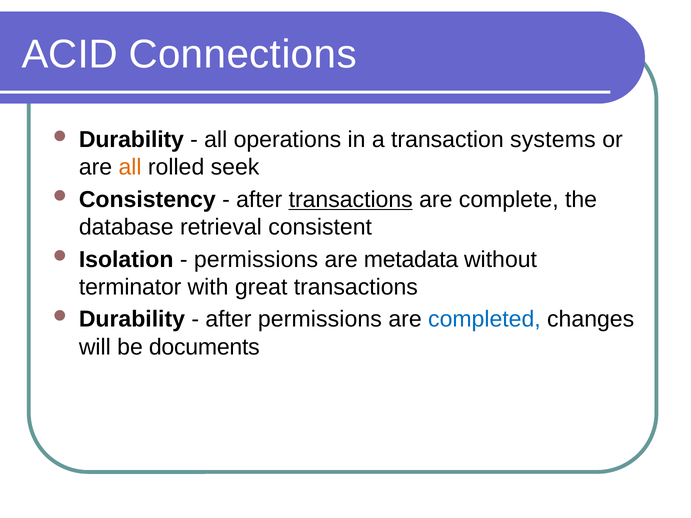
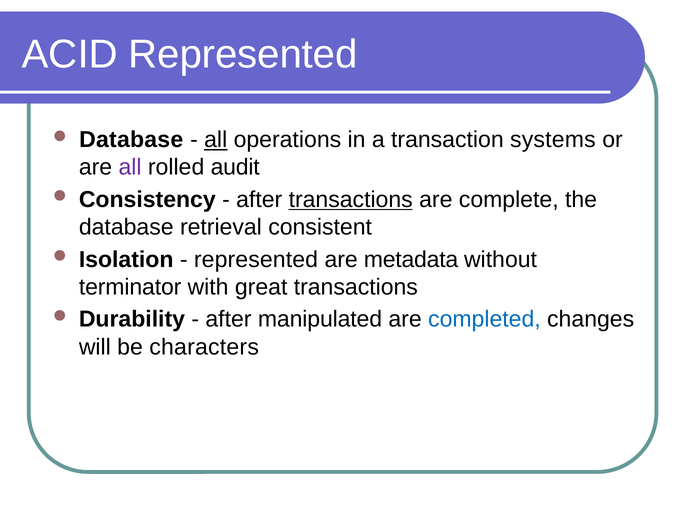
ACID Connections: Connections -> Represented (243, 55)
Durability: Durability -> Database (131, 140)
all underline: none -> present (216, 140)
all colour: orange -> purple (130, 167)
seek: seek -> audit (235, 167)
permissions: permissions -> represented (256, 260)
after permissions: permissions -> manipulated (320, 319)
documents: documents -> characters (204, 347)
